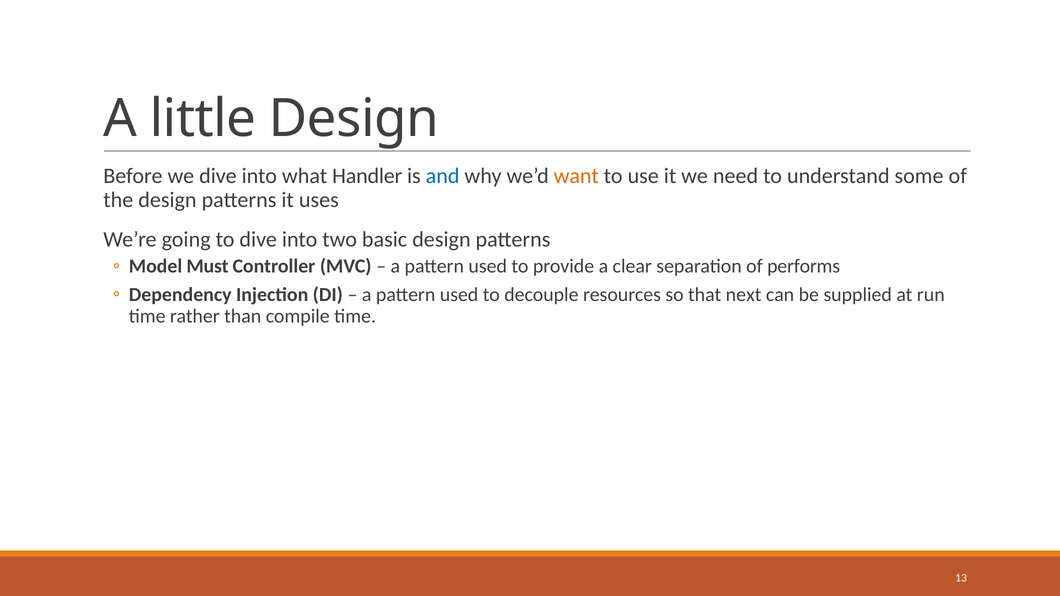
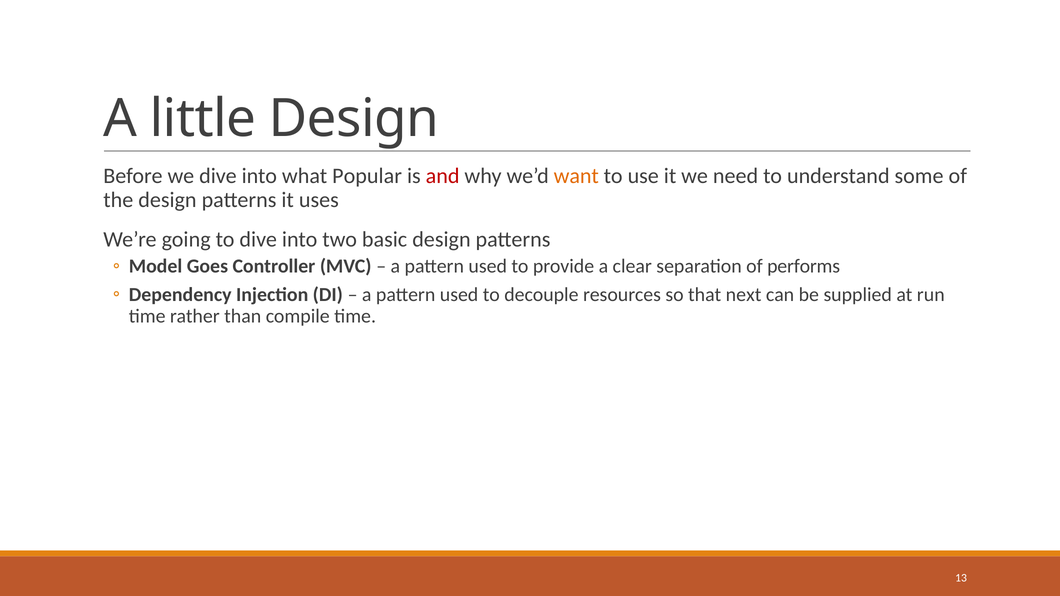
Handler: Handler -> Popular (367, 176)
and colour: blue -> red (443, 176)
Must: Must -> Goes (207, 267)
